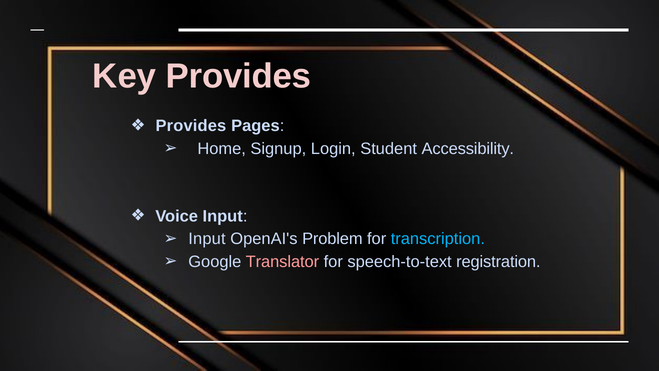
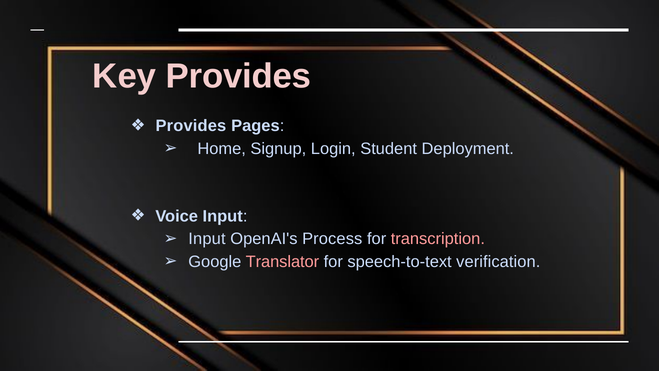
Accessibility: Accessibility -> Deployment (468, 149)
Problem: Problem -> Process (332, 239)
transcription colour: light blue -> pink (438, 239)
registration: registration -> verification (498, 262)
